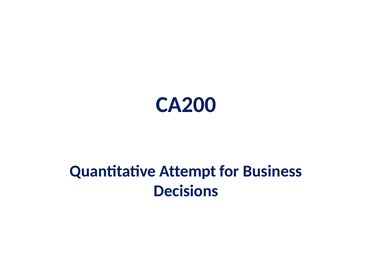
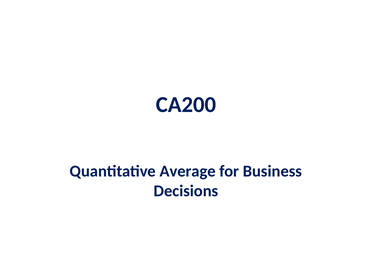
Attempt: Attempt -> Average (188, 171)
